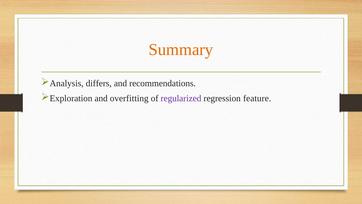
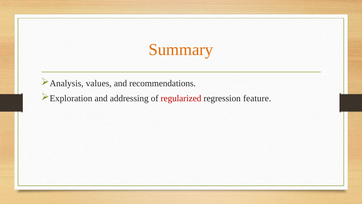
differs: differs -> values (99, 83)
overfitting: overfitting -> addressing (129, 98)
regularized colour: purple -> red (181, 98)
